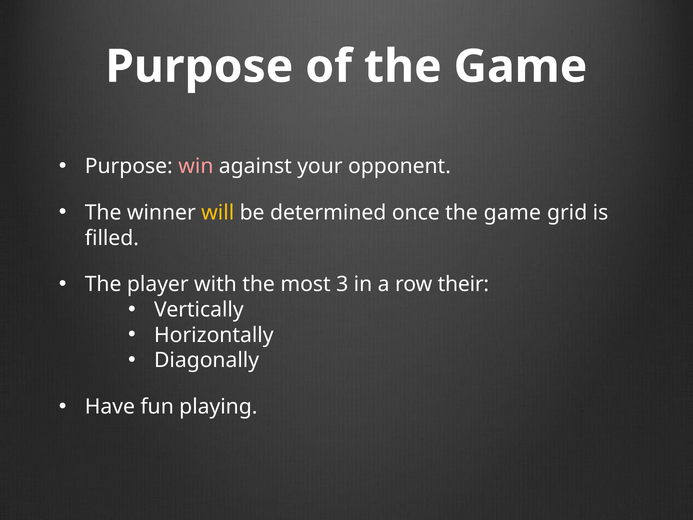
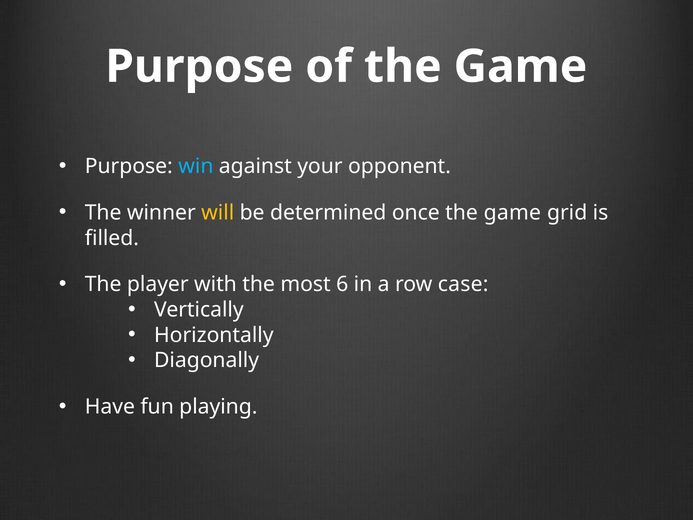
win colour: pink -> light blue (196, 166)
3: 3 -> 6 (342, 284)
their: their -> case (463, 284)
